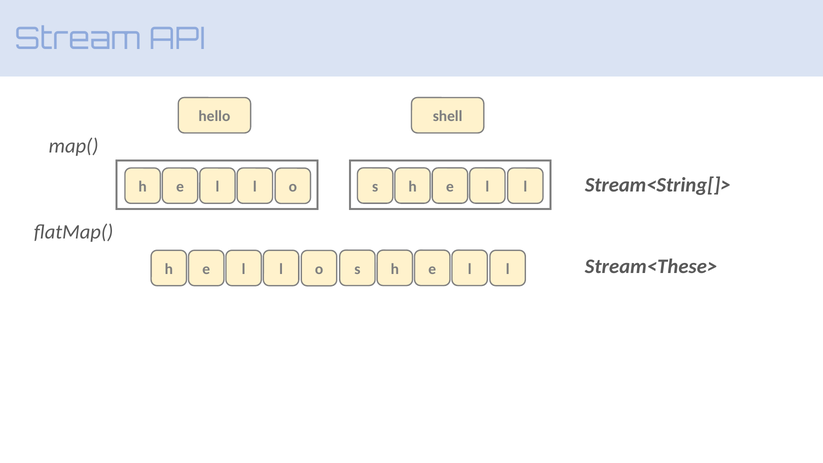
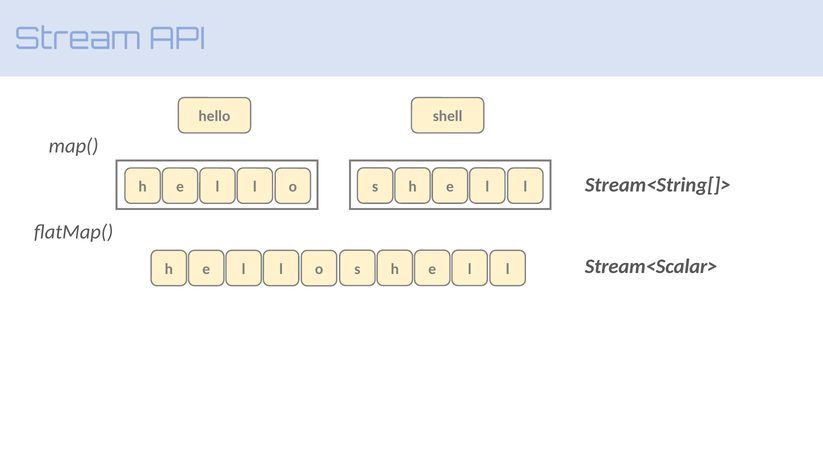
Stream<These>: Stream<These> -> Stream<Scalar> (651, 266)
